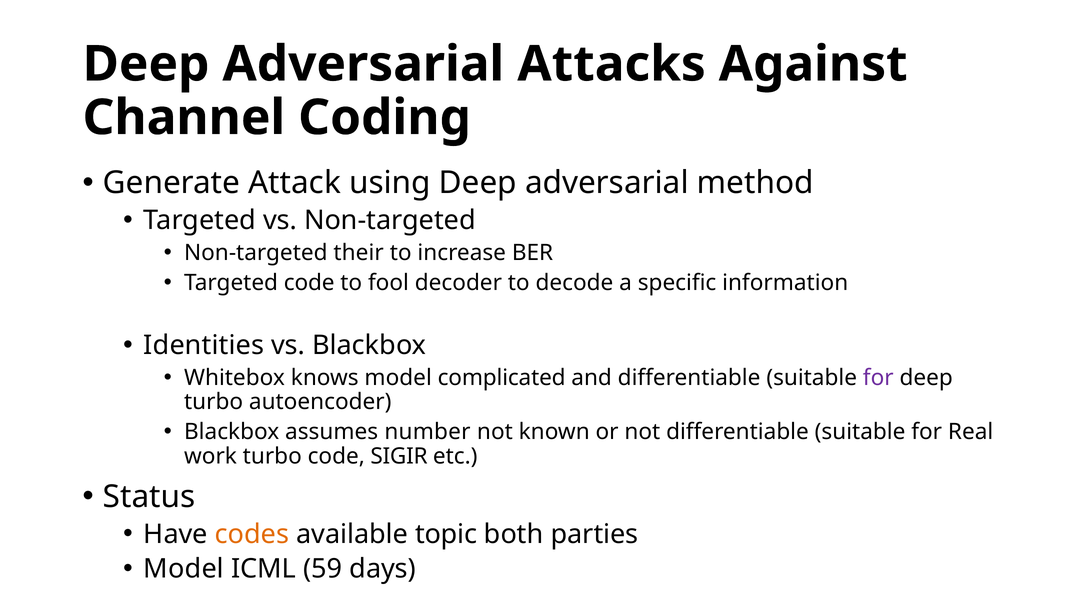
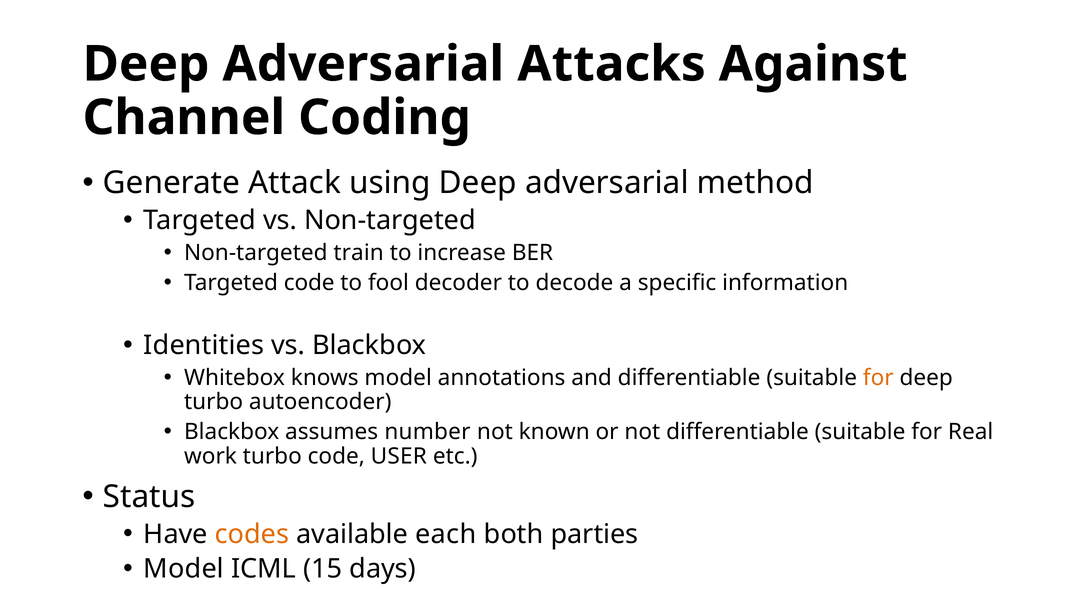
their: their -> train (359, 253)
complicated: complicated -> annotations (502, 378)
for colour: purple -> orange (878, 378)
SIGIR: SIGIR -> USER (399, 456)
topic: topic -> each (446, 534)
59: 59 -> 15 (323, 569)
